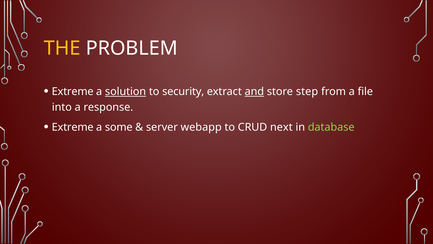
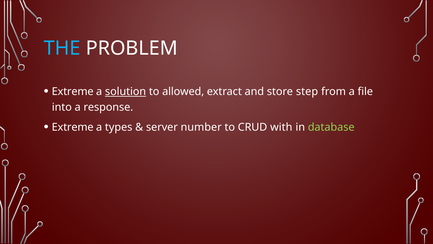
THE colour: yellow -> light blue (62, 48)
security: security -> allowed (183, 91)
and underline: present -> none (254, 91)
some: some -> types (119, 127)
webapp: webapp -> number (201, 127)
next: next -> with (281, 127)
